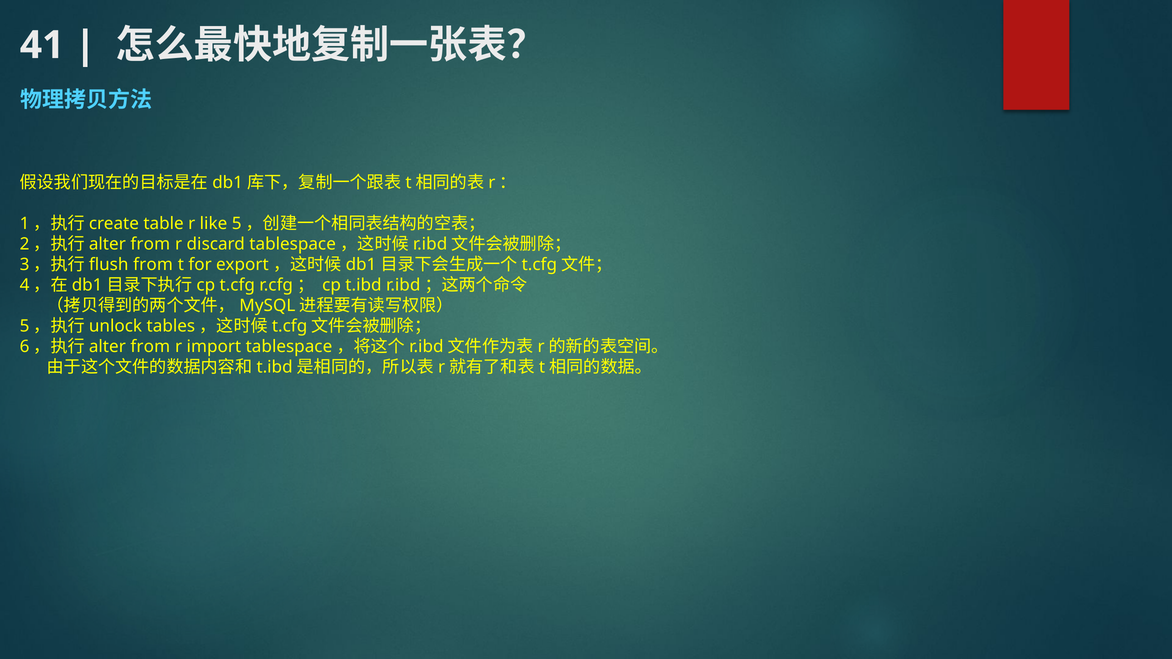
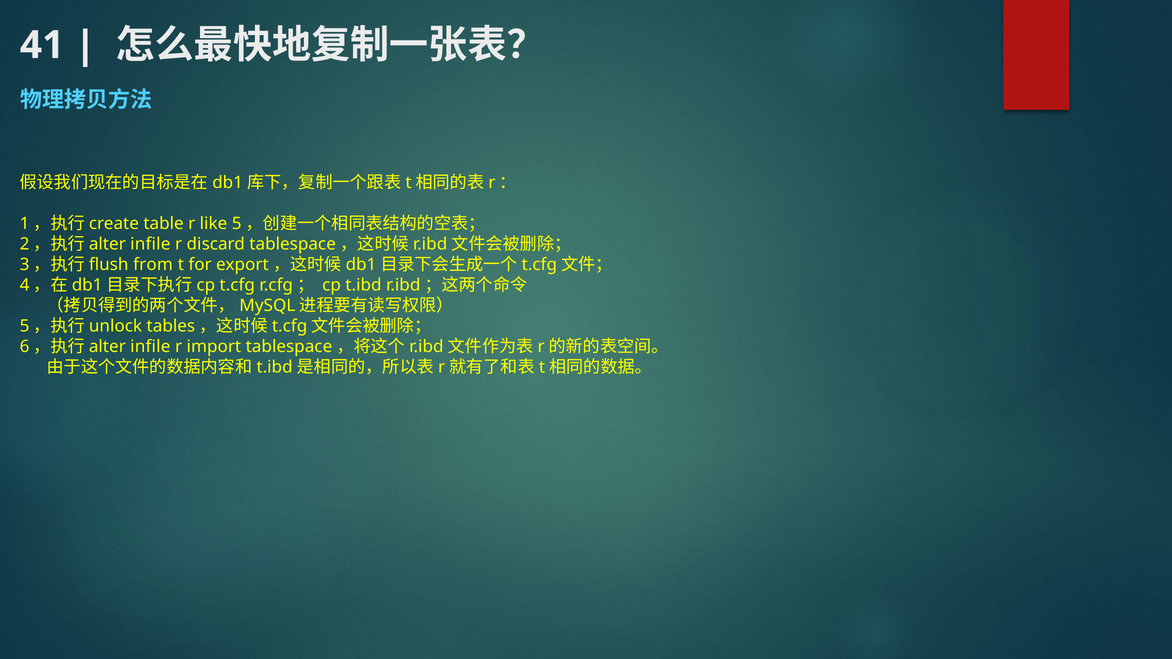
from: from -> infile (150, 244)
from: from -> infile (150, 347)
